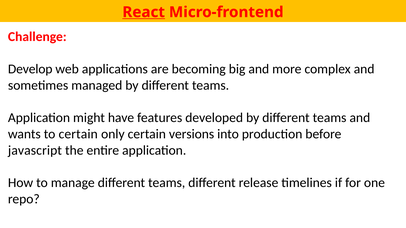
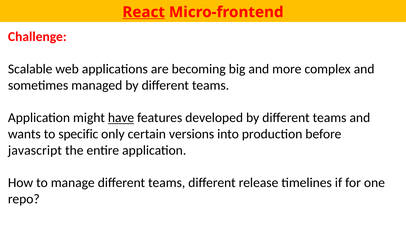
Develop: Develop -> Scalable (30, 69)
have underline: none -> present (121, 118)
to certain: certain -> specific (78, 134)
